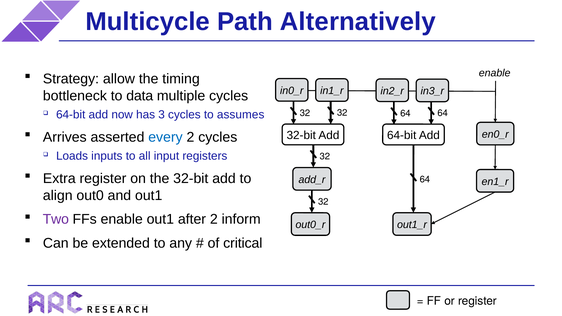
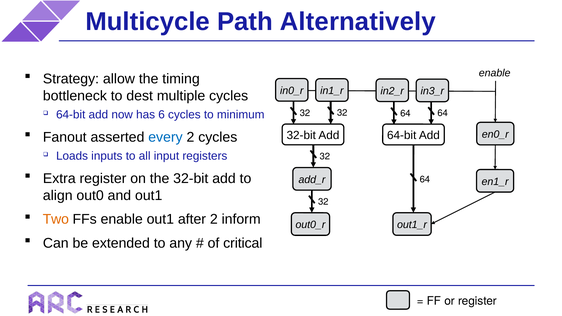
data: data -> dest (140, 96)
3: 3 -> 6 (162, 115)
assumes: assumes -> minimum (241, 115)
Arrives: Arrives -> Fanout (65, 137)
Two colour: purple -> orange (56, 219)
